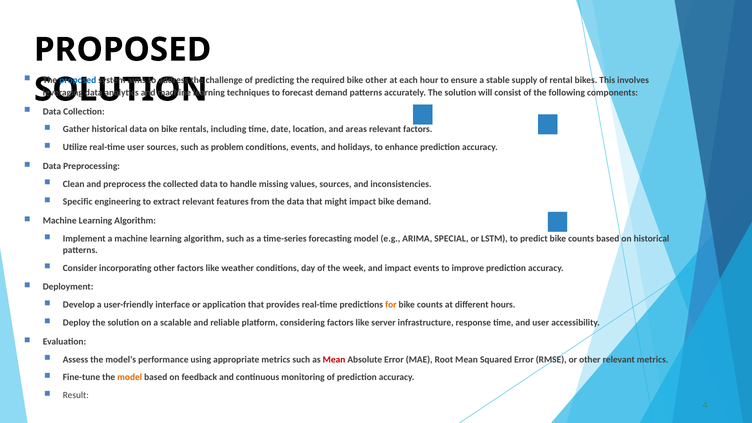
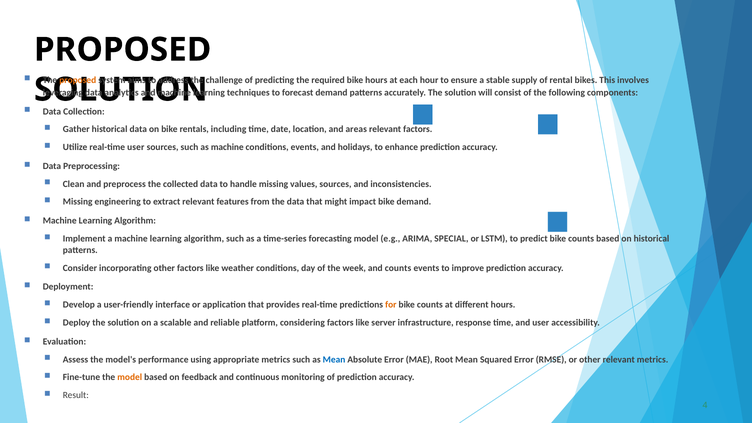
proposed colour: blue -> orange (78, 80)
bike other: other -> hours (376, 80)
as problem: problem -> machine (227, 147)
Specific: Specific -> Missing (78, 202)
and impact: impact -> counts (398, 268)
Mean colour: red -> blue (334, 360)
